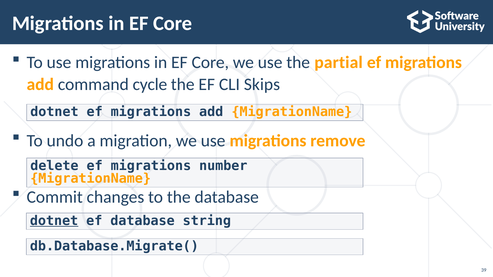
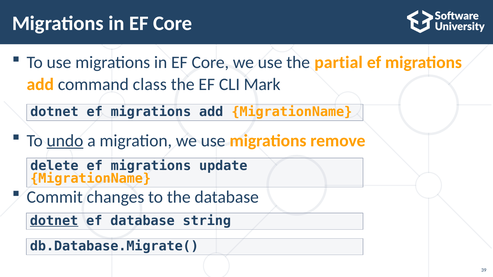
cycle: cycle -> class (150, 85)
Skips: Skips -> Mark (262, 85)
undo underline: none -> present (65, 141)
number: number -> update (223, 166)
